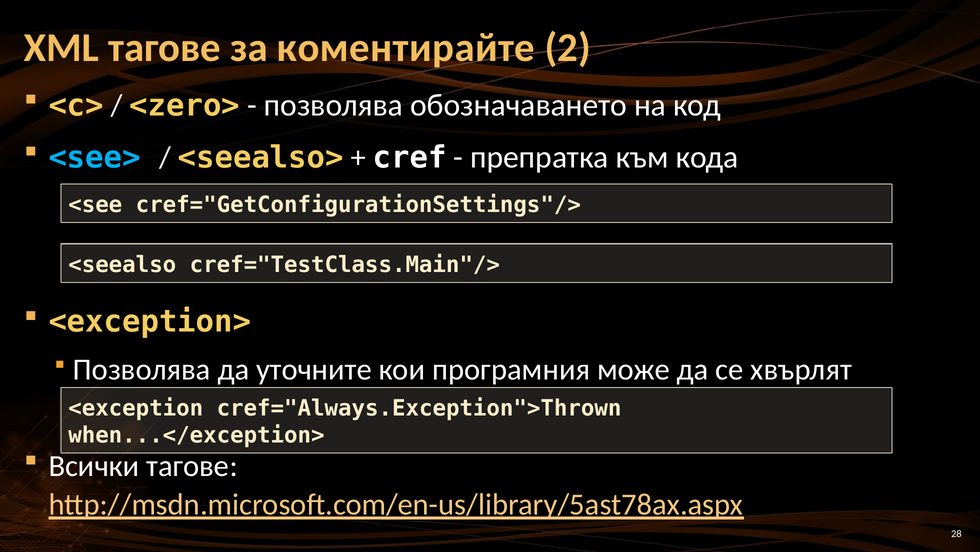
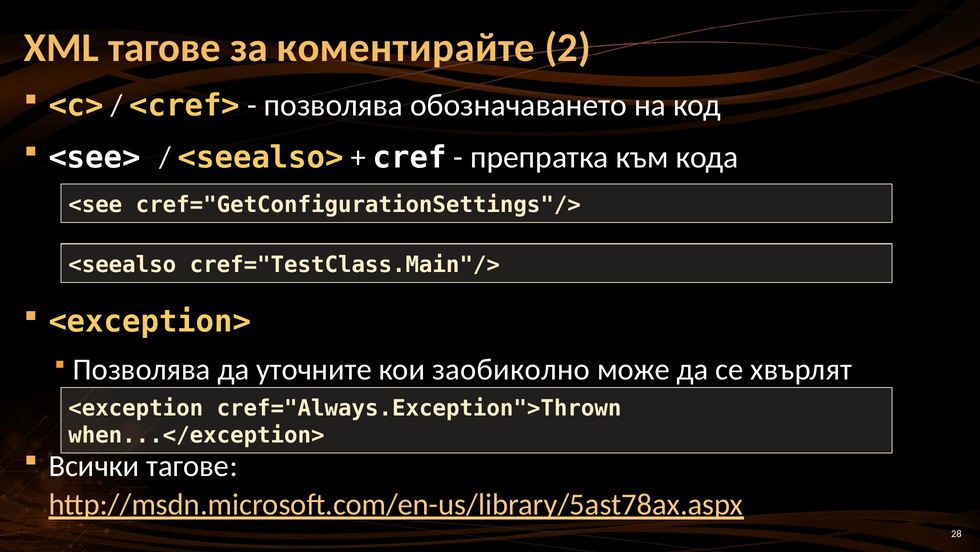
<zero>: <zero> -> <cref> (185, 105)
<see> colour: light blue -> white (95, 158)
програмния: програмния -> заобиколно (511, 369)
